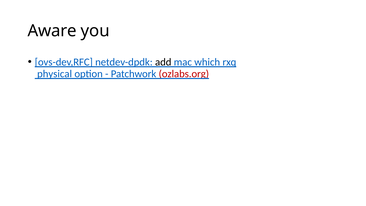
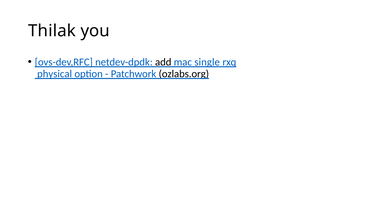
Aware: Aware -> Thilak (52, 31)
which: which -> single (207, 62)
ozlabs.org colour: red -> black (184, 74)
